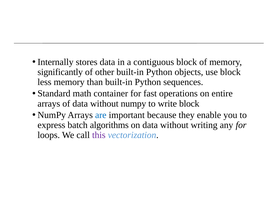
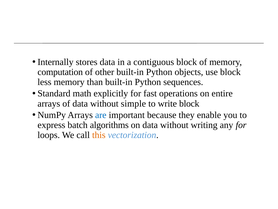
significantly: significantly -> computation (60, 72)
container: container -> explicitly (111, 93)
without numpy: numpy -> simple (133, 103)
this colour: purple -> orange (99, 135)
